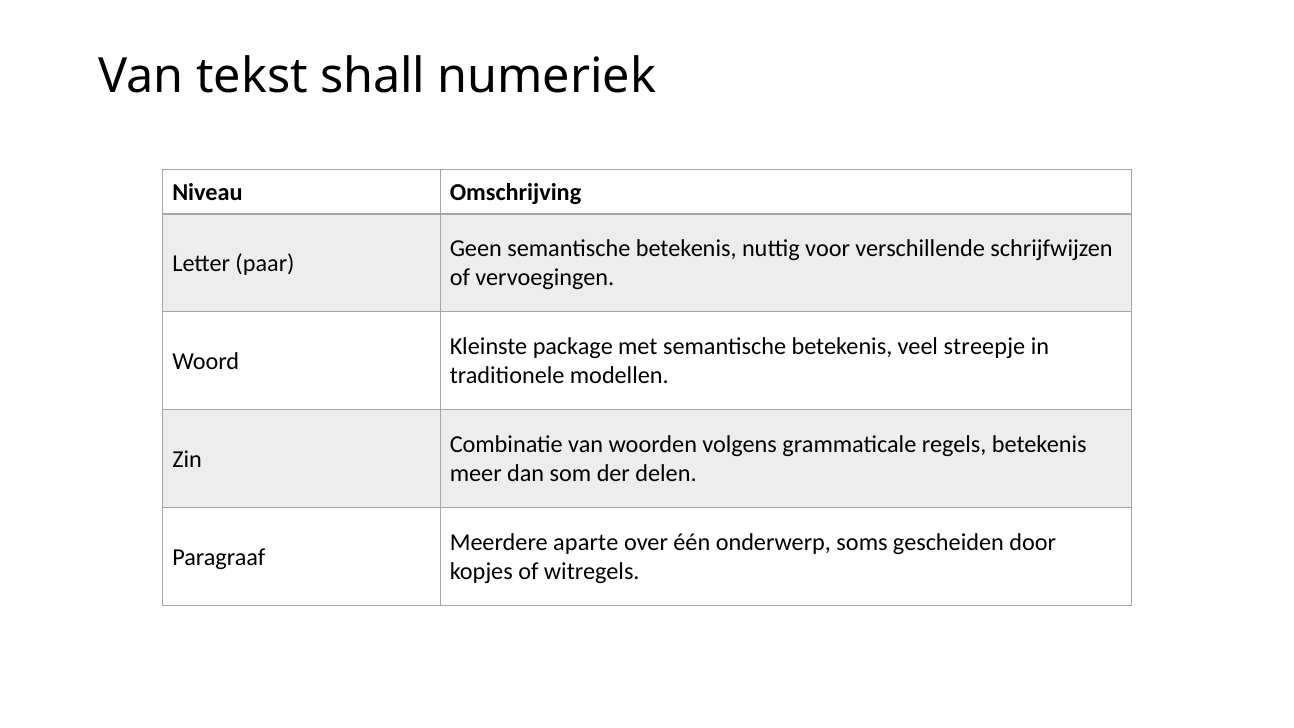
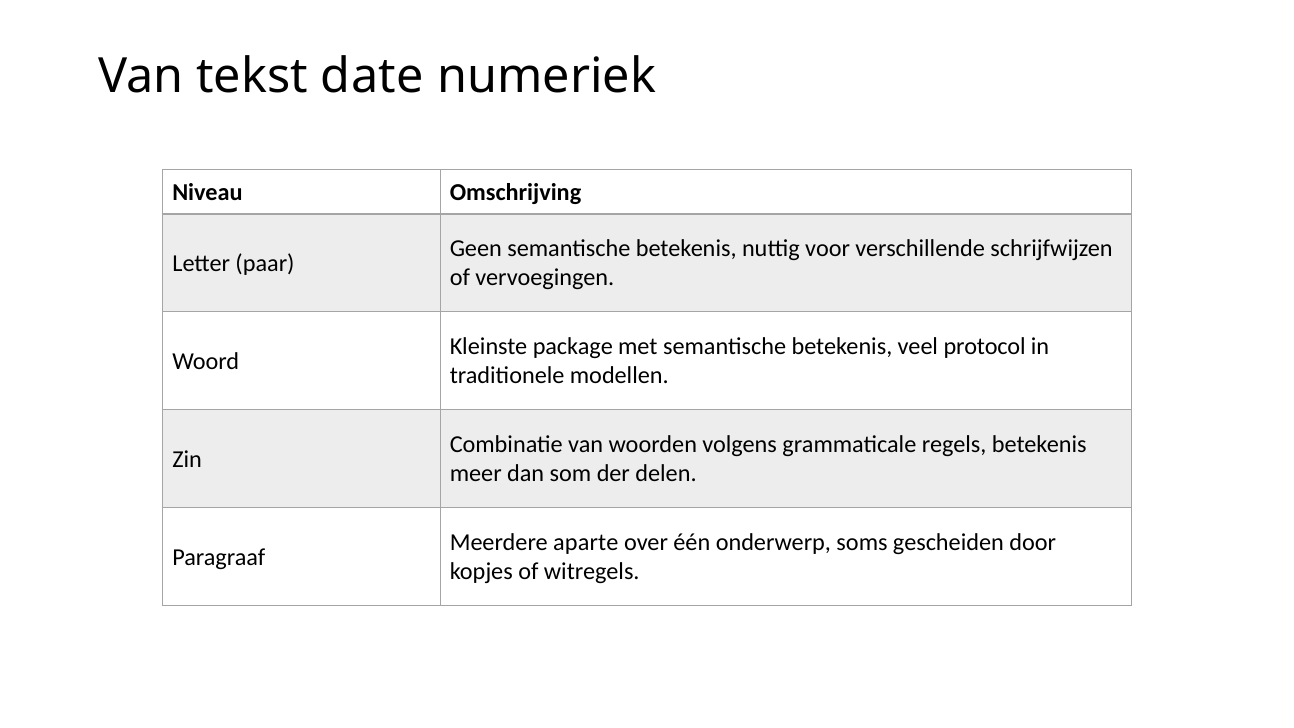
shall: shall -> date (373, 77)
streepje: streepje -> protocol (985, 346)
